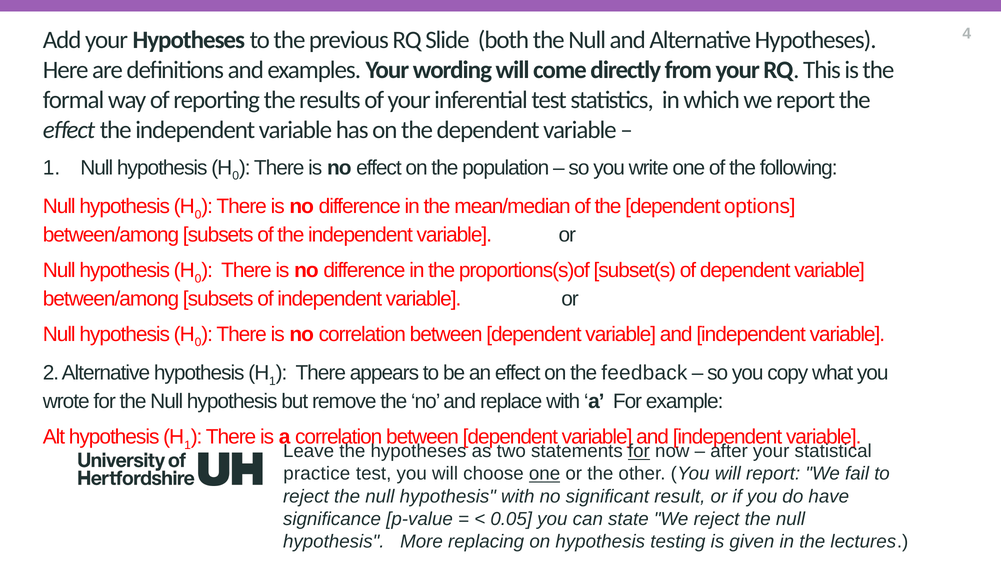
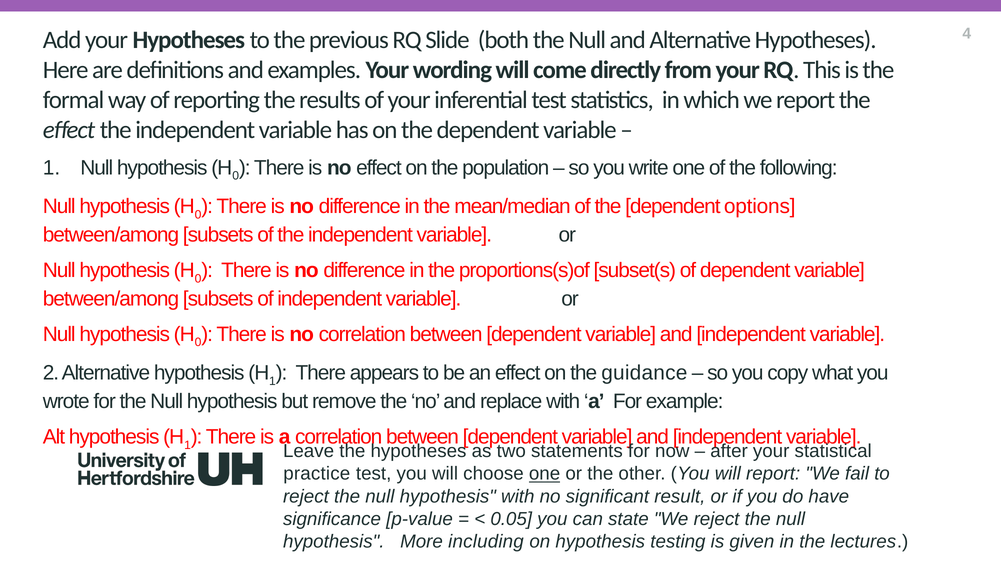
feedback: feedback -> guidance (644, 373)
for underline: present -> none (639, 451)
replacing: replacing -> including (486, 541)
